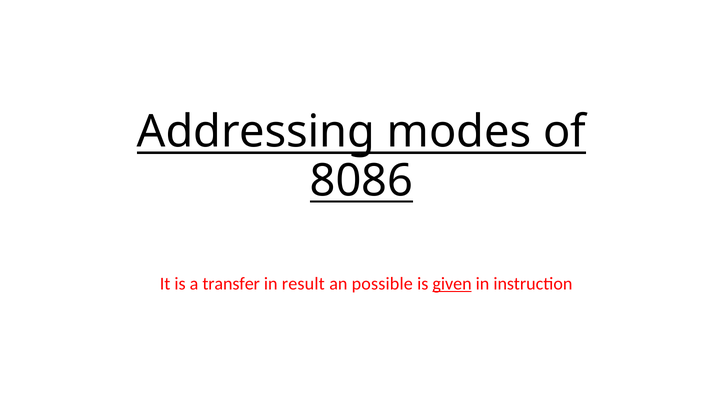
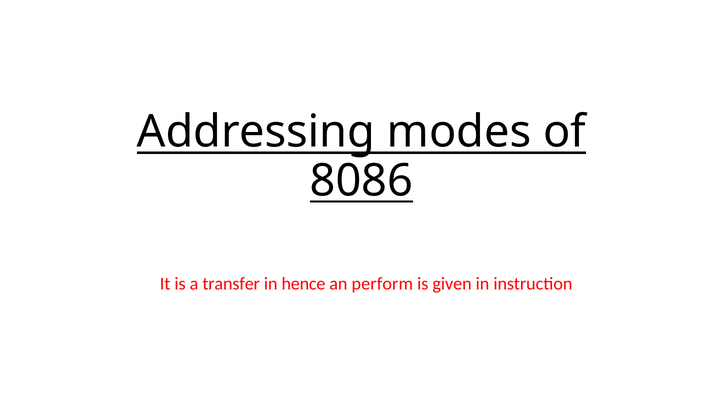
result: result -> hence (303, 283)
possible: possible -> perform (382, 283)
given underline: present -> none (452, 283)
